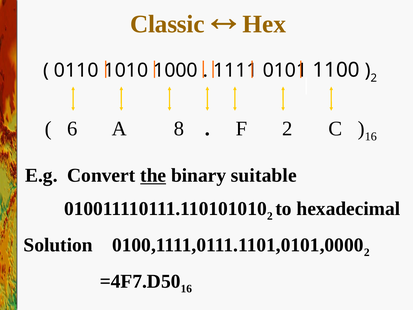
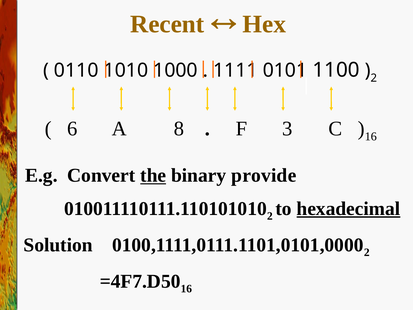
Classic: Classic -> Recent (167, 24)
F 2: 2 -> 3 (287, 128)
suitable: suitable -> provide (264, 175)
hexadecimal underline: none -> present (348, 208)
